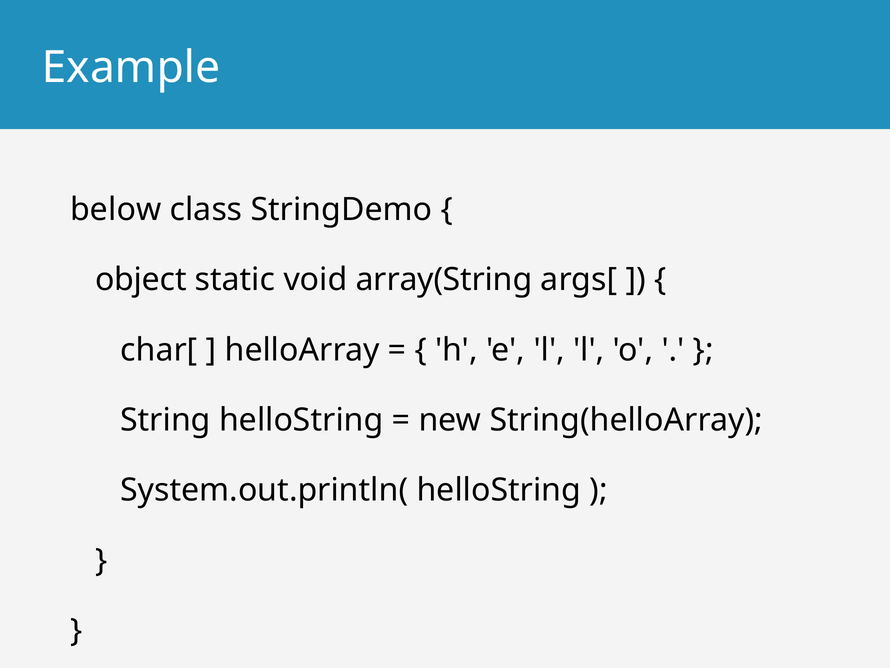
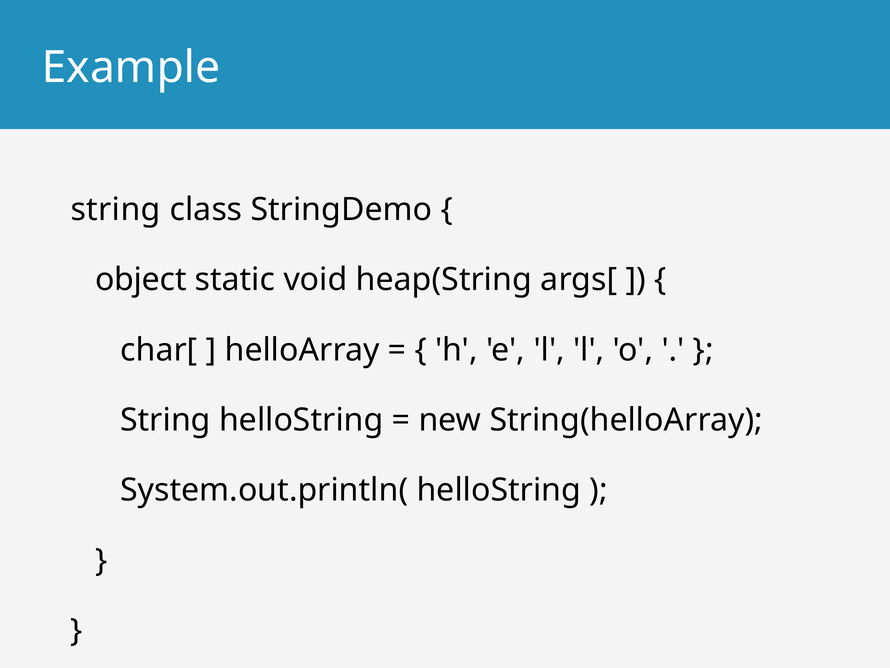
below: below -> string (116, 209)
array(String: array(String -> heap(String (444, 279)
